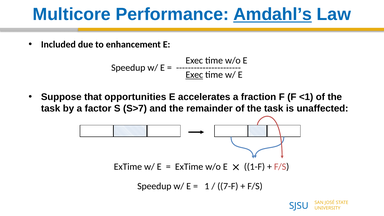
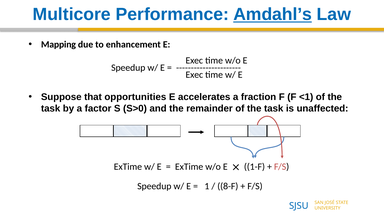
Included: Included -> Mapping (58, 45)
Exec underline: present -> none (194, 75)
S>7: S>7 -> S>0 (135, 108)
7-F: 7-F -> 8-F (228, 186)
